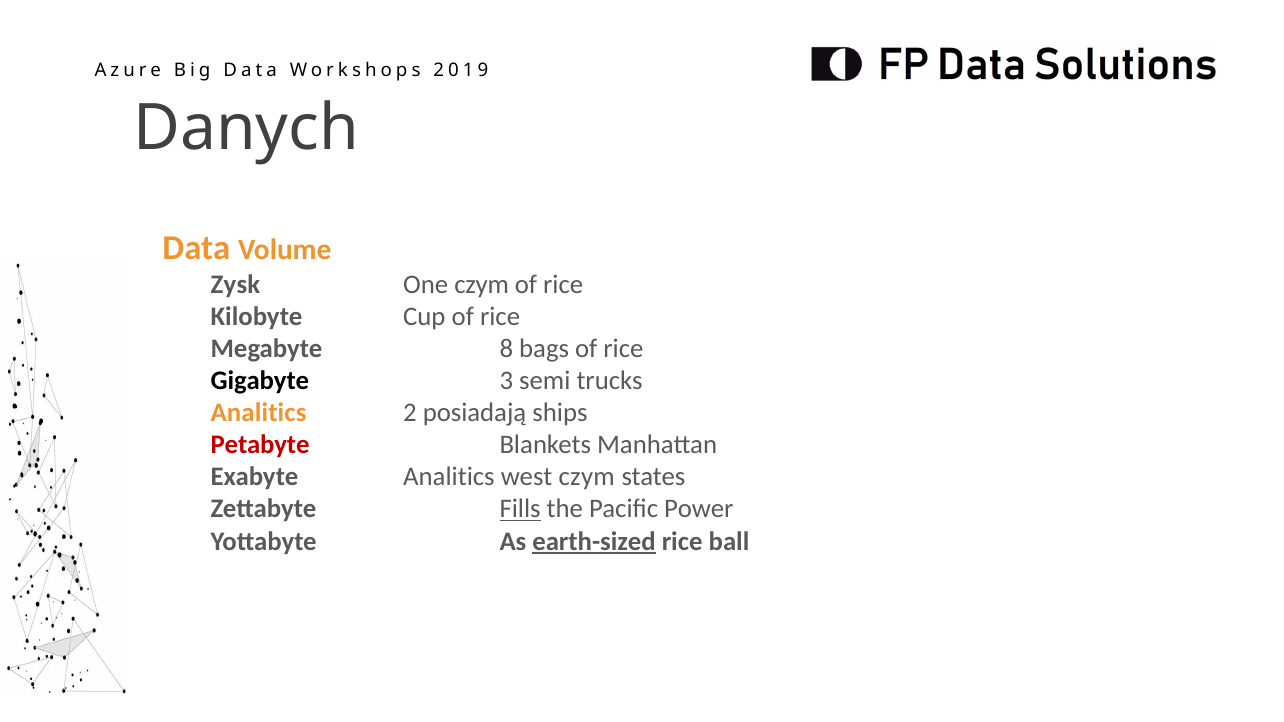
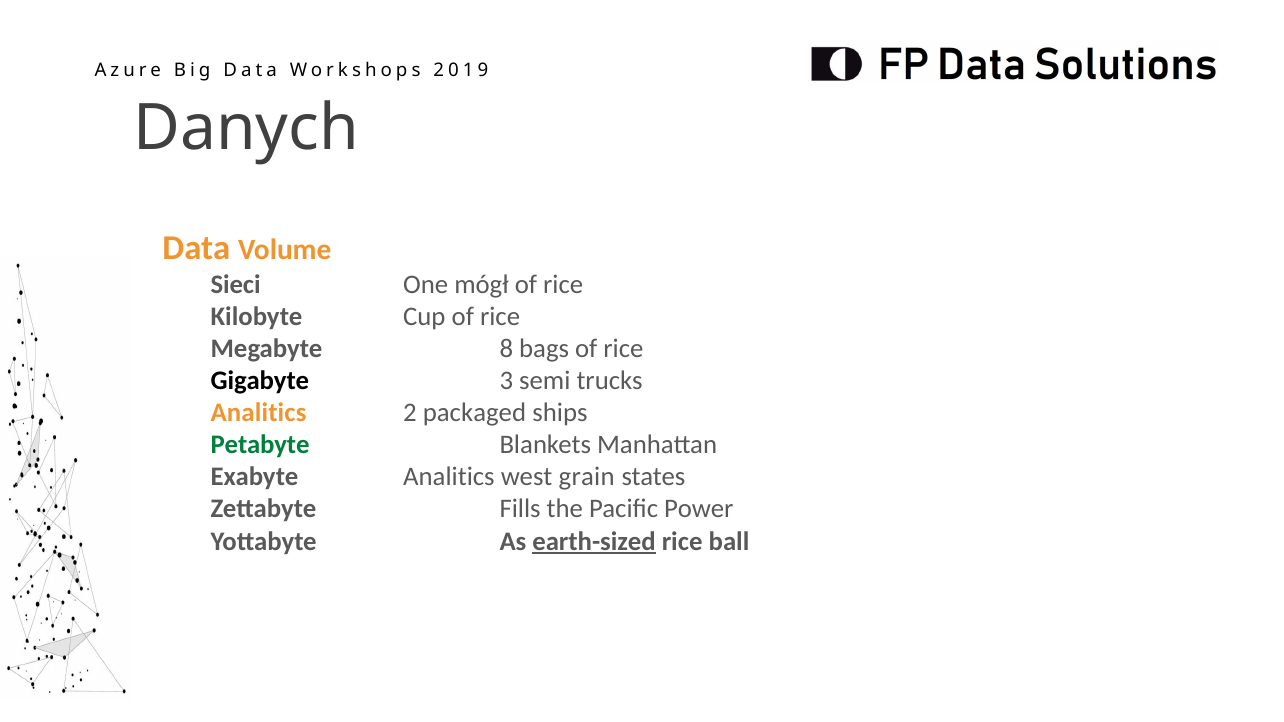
Zysk: Zysk -> Sieci (236, 285)
One czym: czym -> mógł (482, 285)
posiadają: posiadają -> packaged (474, 413)
Petabyte colour: red -> green (260, 445)
west czym: czym -> grain (587, 477)
Fills underline: present -> none (520, 509)
